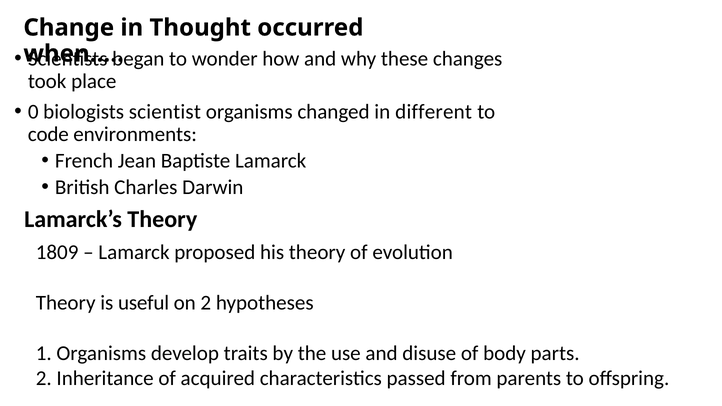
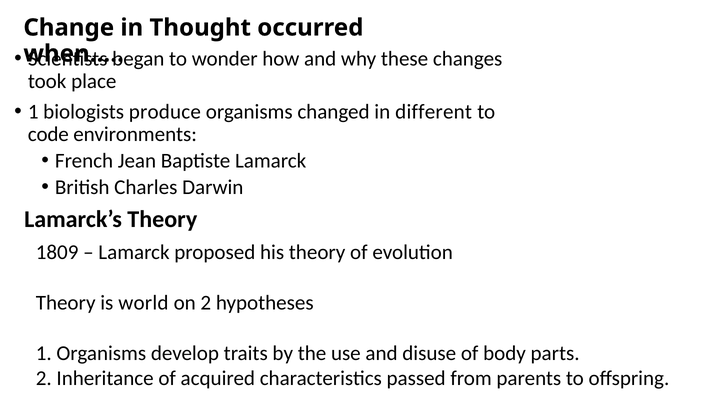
0: 0 -> 1 (33, 112)
scientist: scientist -> produce (165, 112)
useful: useful -> world (143, 303)
